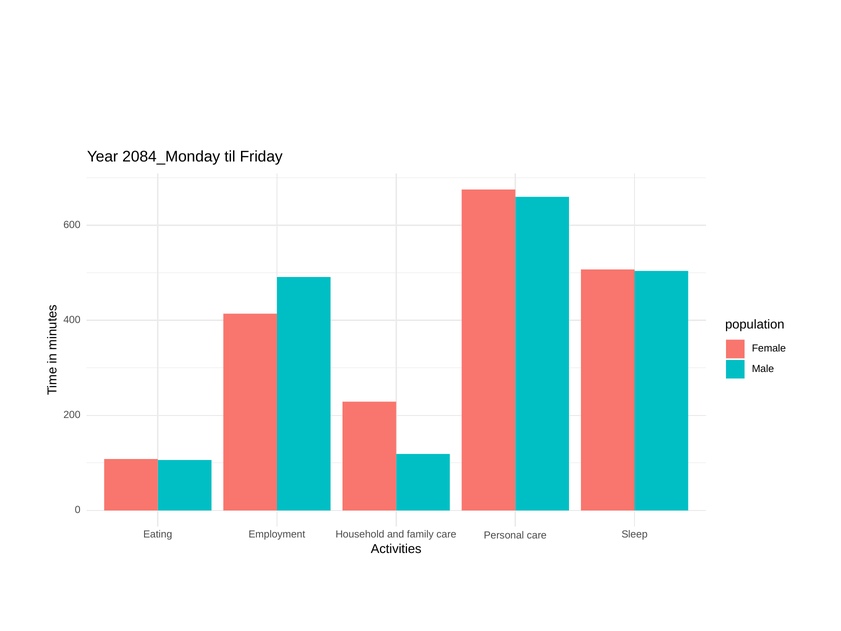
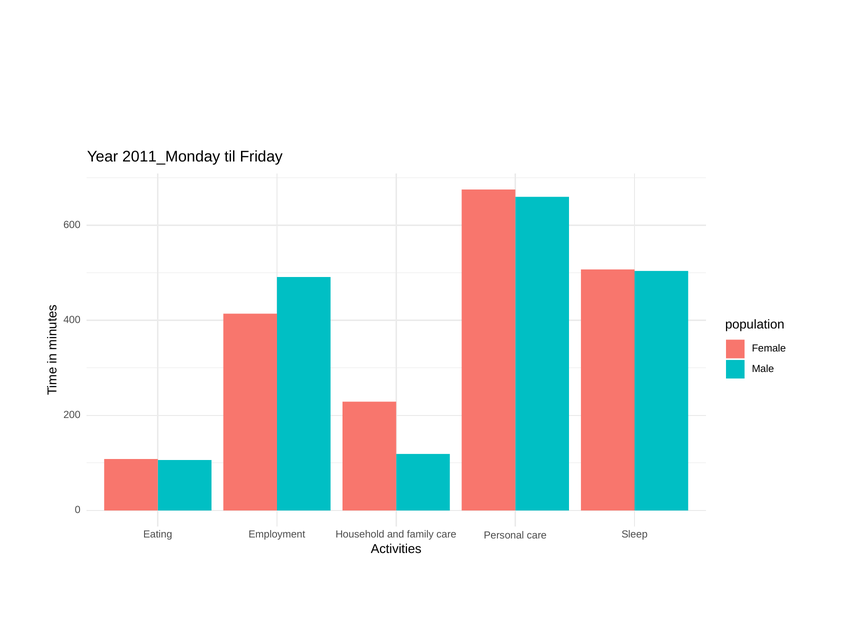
2084_Monday: 2084_Monday -> 2011_Monday (171, 157)
